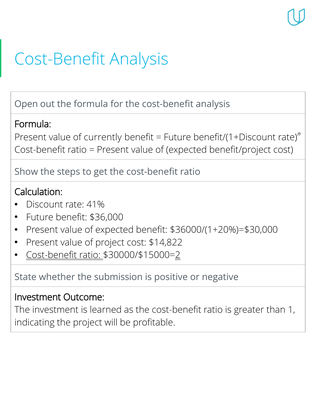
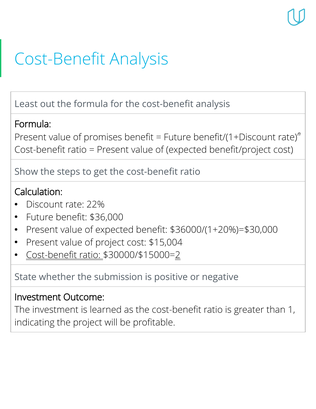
Open: Open -> Least (26, 104)
currently: currently -> promises (103, 137)
41%: 41% -> 22% (96, 205)
$14,822: $14,822 -> $15,004 (166, 242)
